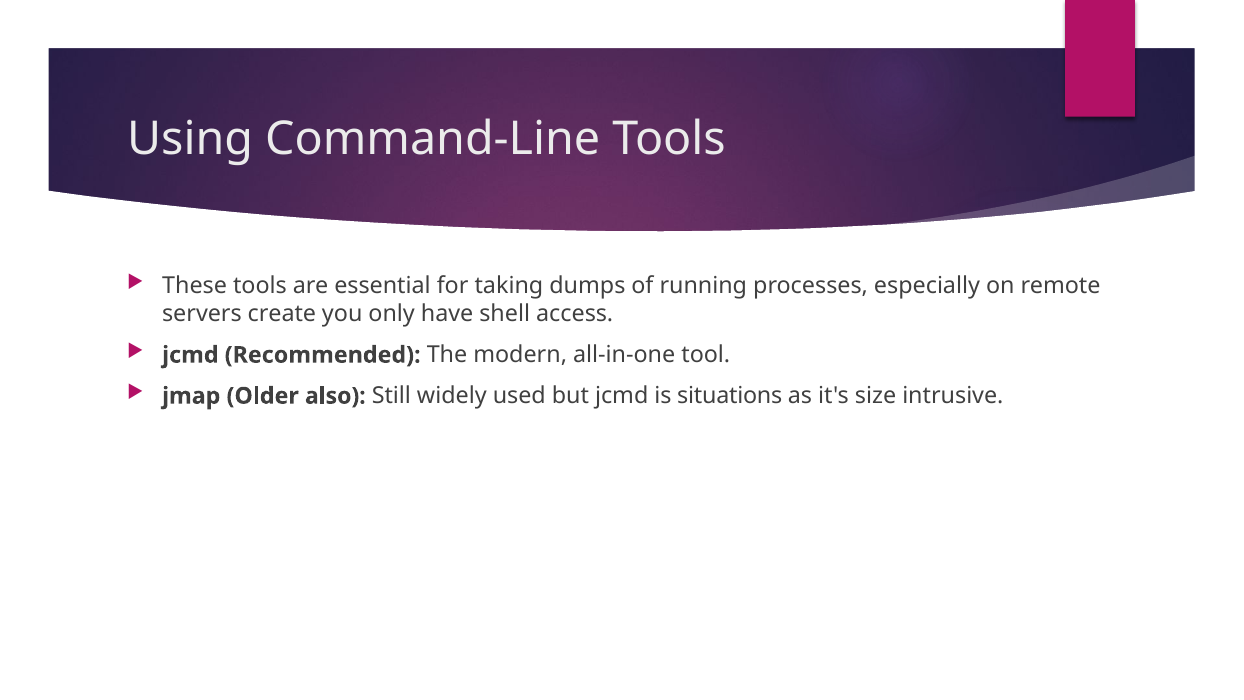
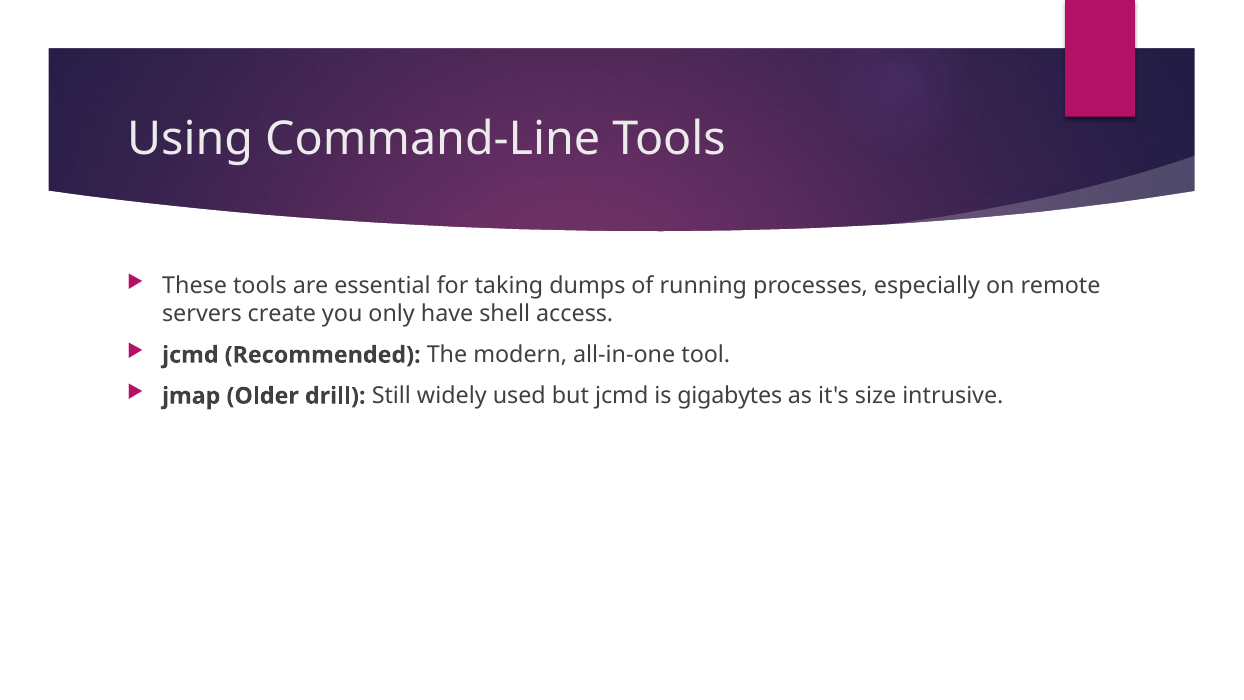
also: also -> drill (335, 396)
situations: situations -> gigabytes (730, 396)
